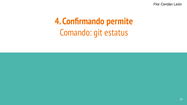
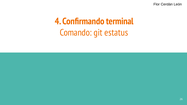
permite: permite -> terminal (120, 21)
